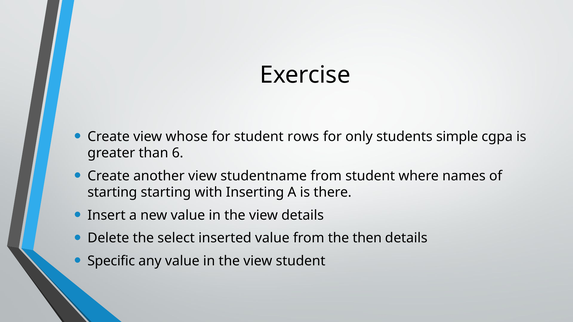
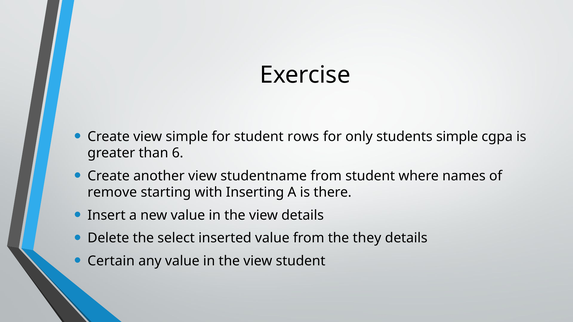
view whose: whose -> simple (187, 137)
starting: starting -> remove (112, 192)
then: then -> they (367, 238)
Specific: Specific -> Certain (111, 261)
